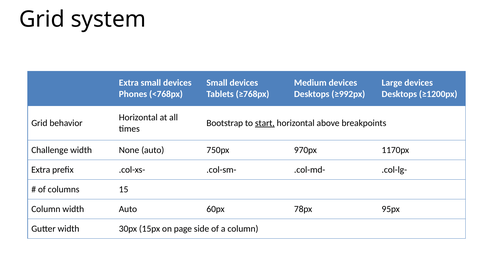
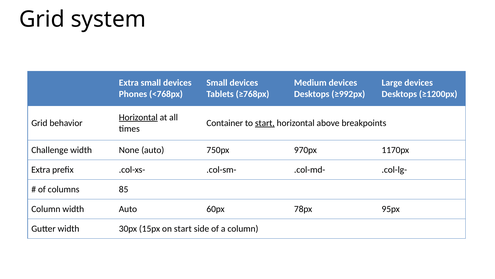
Horizontal underline: none -> present (138, 117)
Bootstrap: Bootstrap -> Container (225, 123)
15: 15 -> 85 (124, 189)
on page: page -> start (183, 228)
